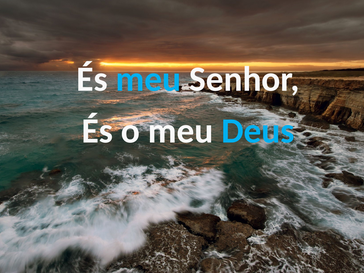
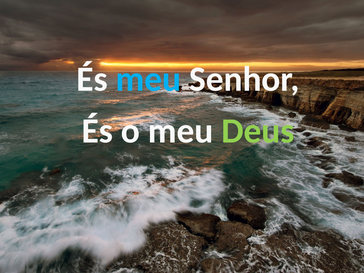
Deus colour: light blue -> light green (258, 131)
